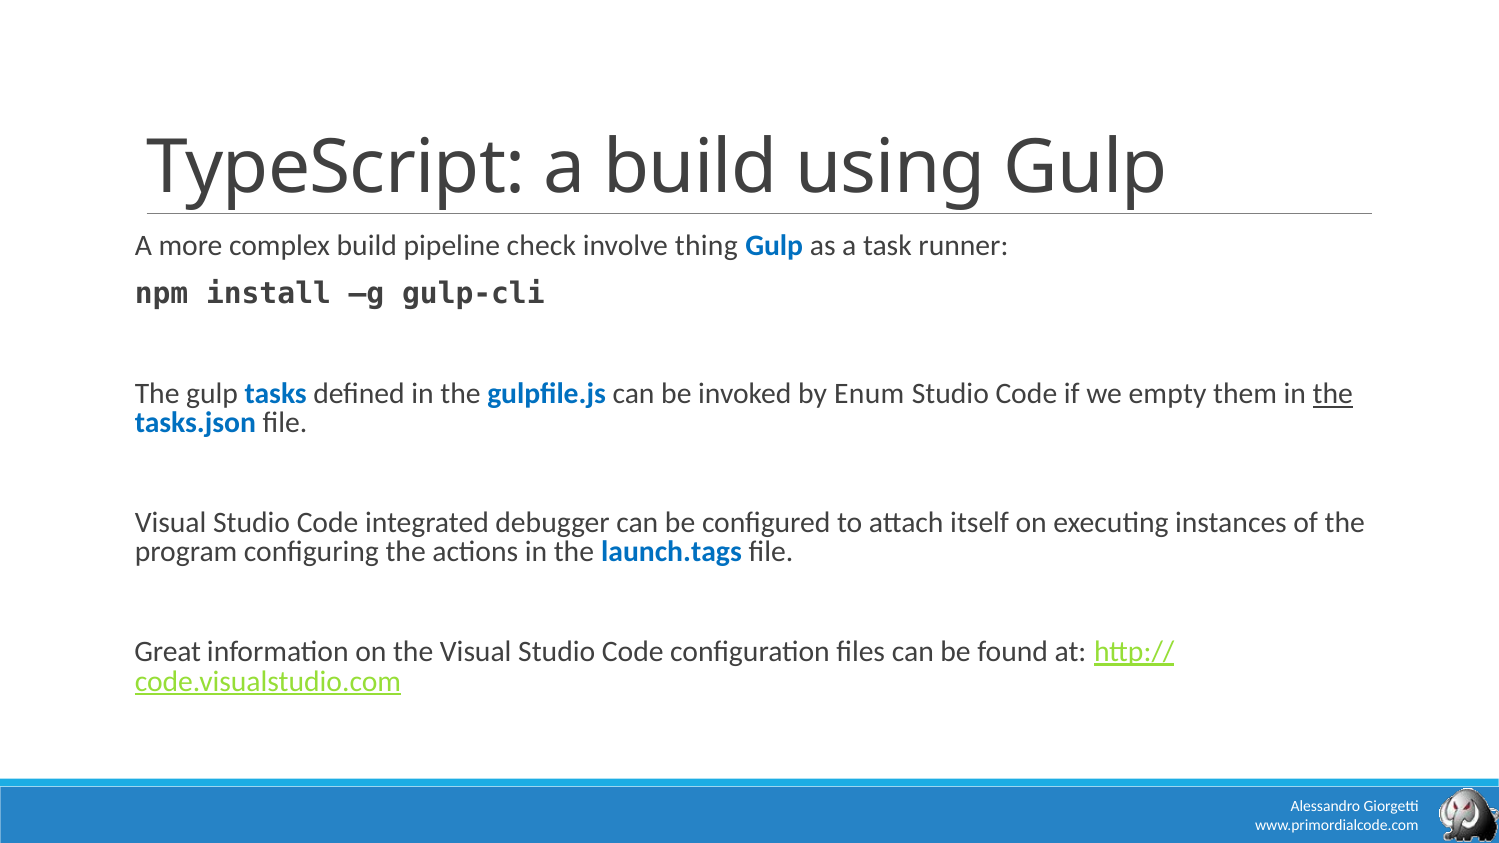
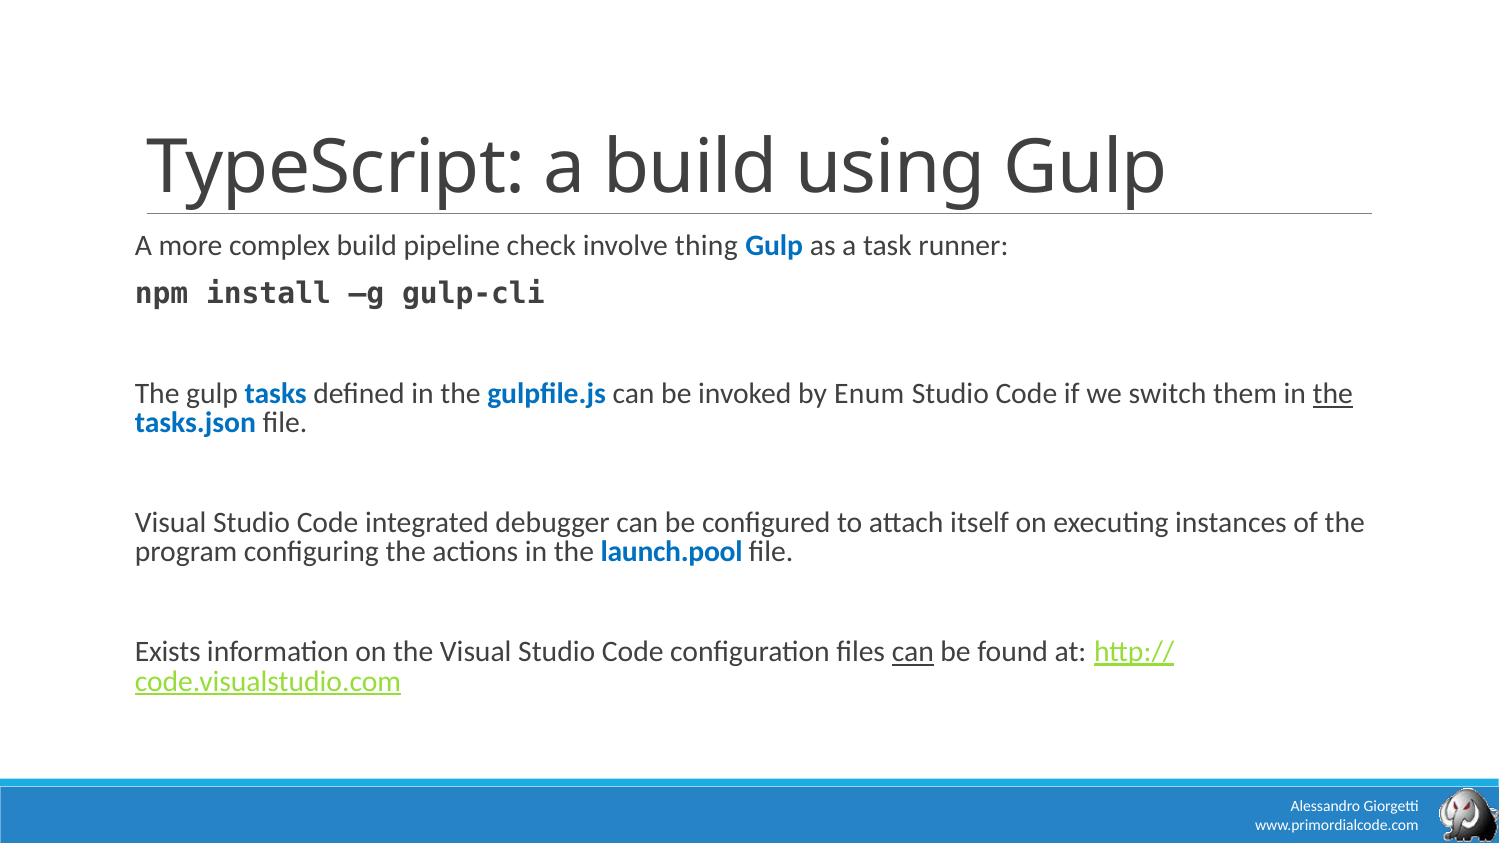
empty: empty -> switch (1168, 394)
launch.tags: launch.tags -> launch.pool (672, 552)
Great: Great -> Exists (168, 652)
can underline: none -> present (913, 652)
